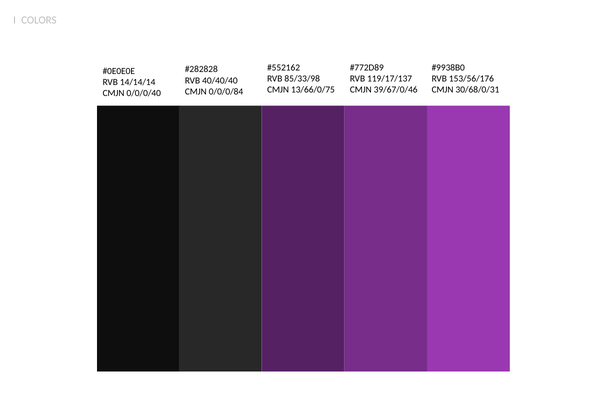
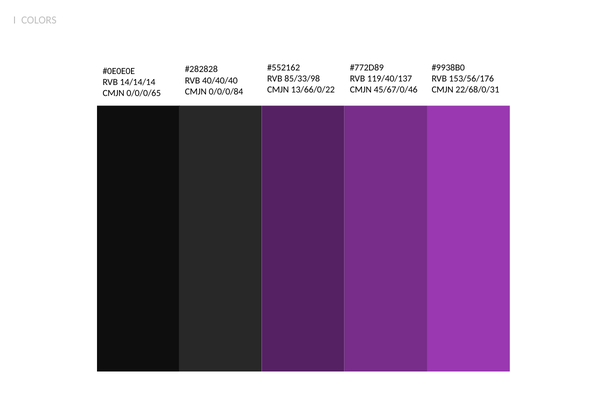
119/17/137: 119/17/137 -> 119/40/137 (390, 79)
13/66/0/75: 13/66/0/75 -> 13/66/0/22 (313, 90)
39/67/0/46: 39/67/0/46 -> 45/67/0/46 (396, 90)
30/68/0/31: 30/68/0/31 -> 22/68/0/31 (477, 90)
0/0/0/40: 0/0/0/40 -> 0/0/0/65 (144, 93)
